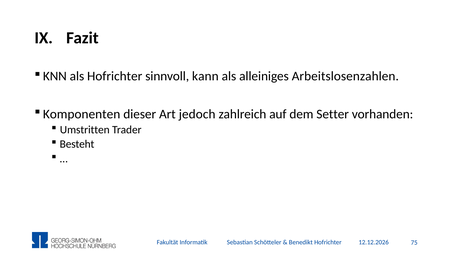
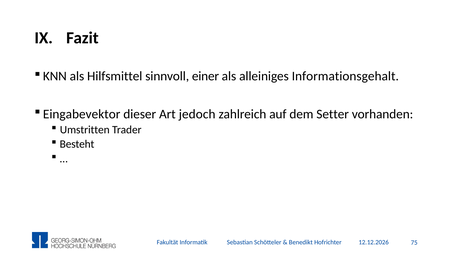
als Hofrichter: Hofrichter -> Hilfsmittel (115, 76)
kann: kann -> einer (205, 76)
Arbeitslosenzahlen: Arbeitslosenzahlen -> Informationsgehalt (345, 76)
Komponenten: Komponenten -> Eingabevektor (82, 114)
